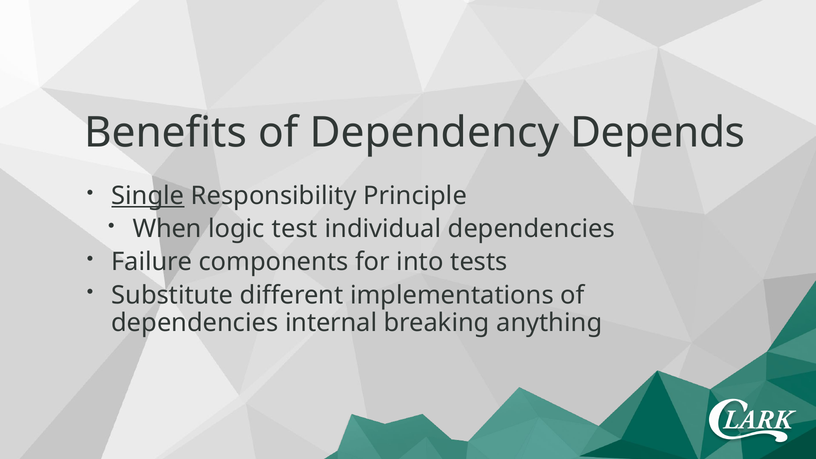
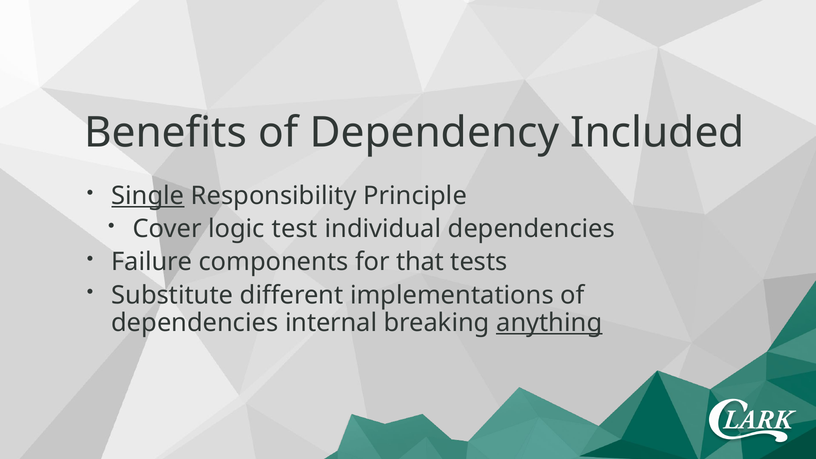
Depends: Depends -> Included (657, 133)
When: When -> Cover (167, 229)
into: into -> that (420, 262)
anything underline: none -> present (549, 323)
